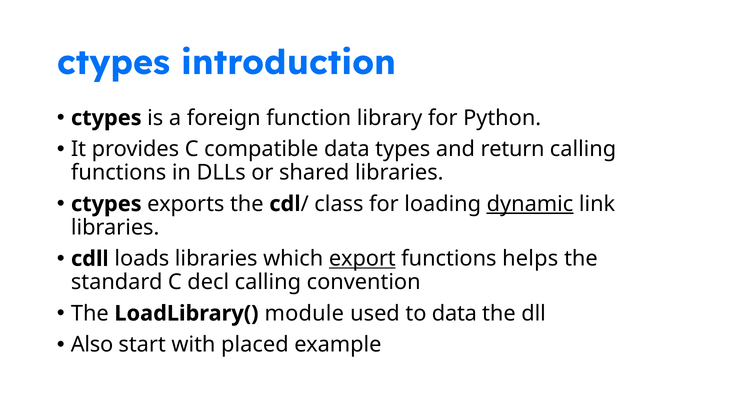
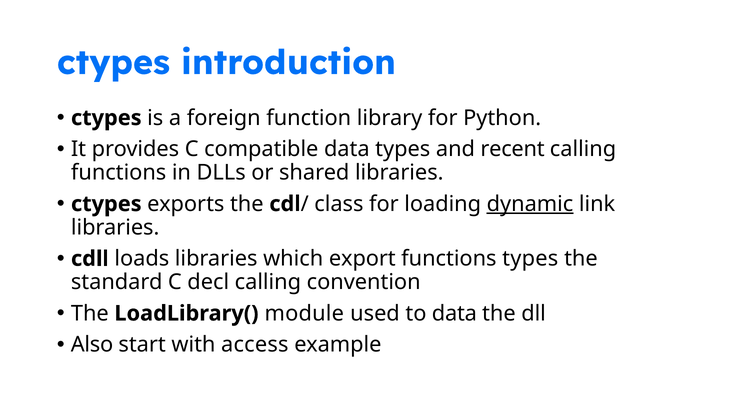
return: return -> recent (513, 149)
export underline: present -> none (362, 259)
functions helps: helps -> types (530, 259)
placed: placed -> access (255, 345)
